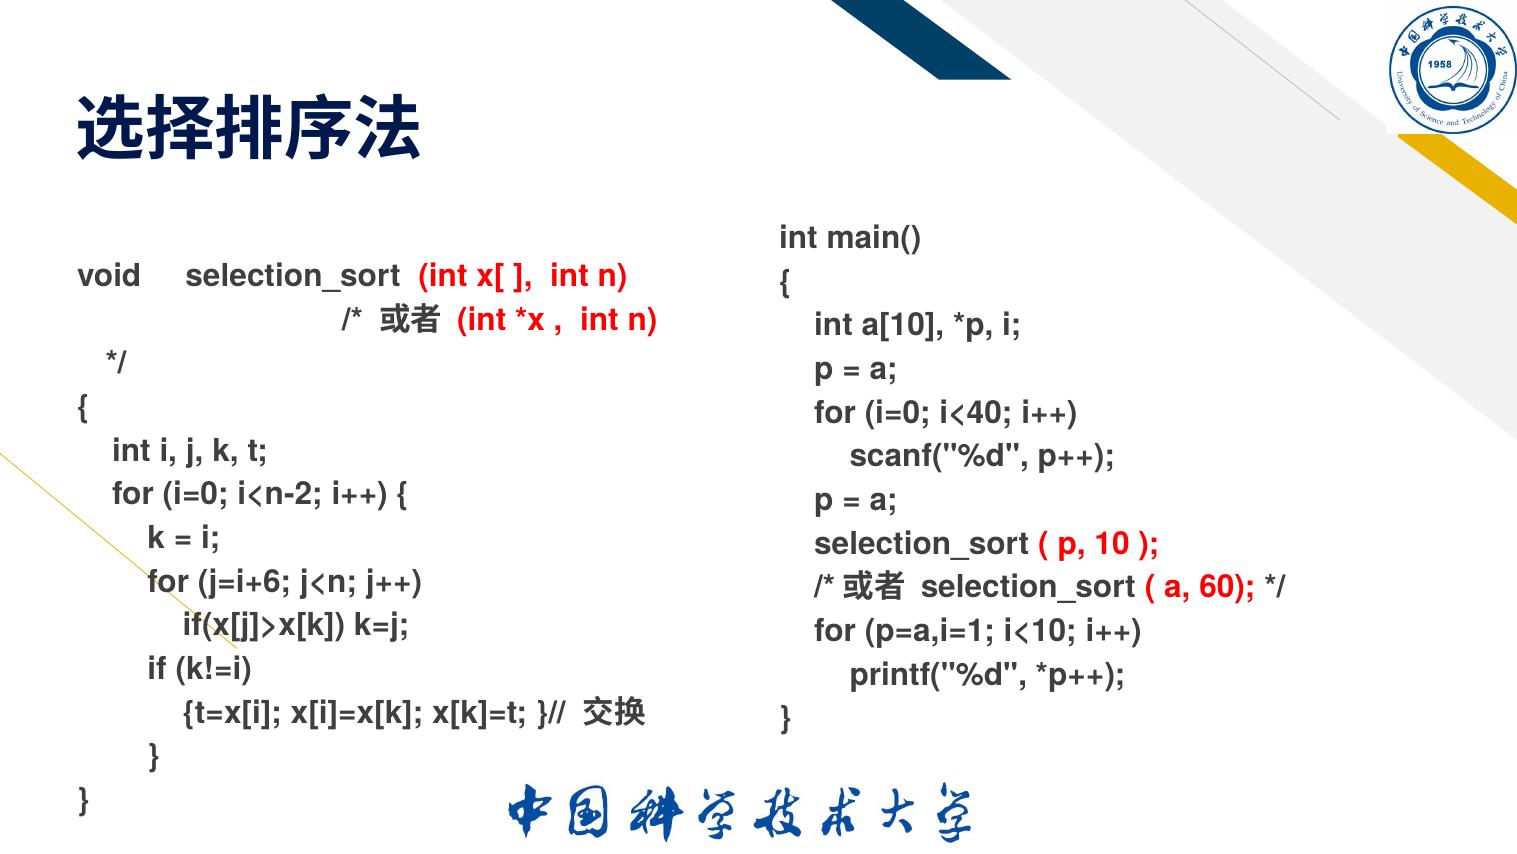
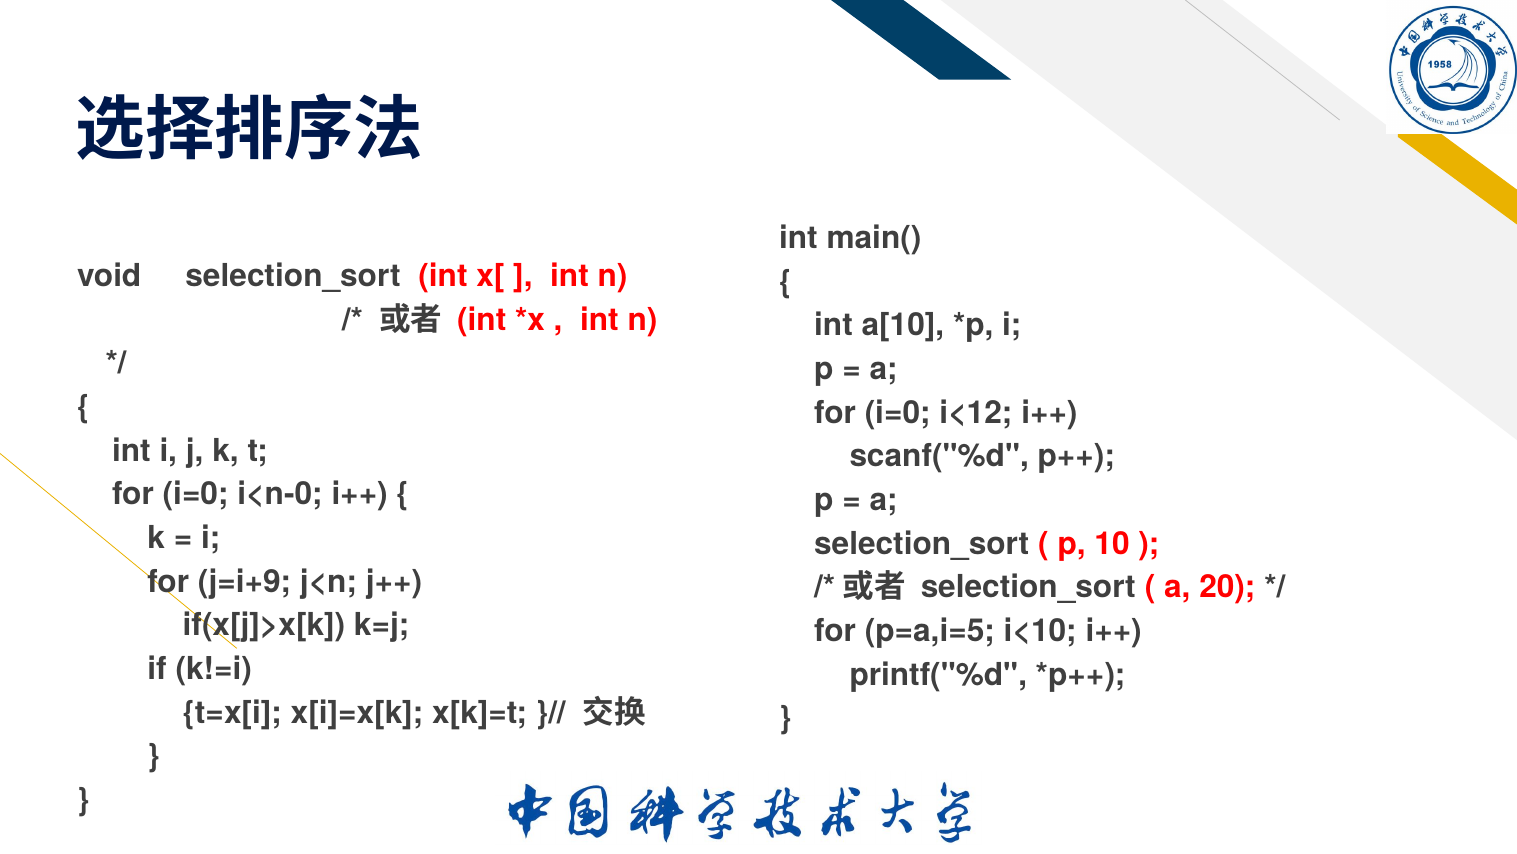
i<40: i<40 -> i<12 (976, 412)
i<n-2: i<n-2 -> i<n-0 (280, 494)
j=i+6: j=i+6 -> j=i+9 (245, 581)
60: 60 -> 20 (1227, 587)
p=a,i=1: p=a,i=1 -> p=a,i=5 (930, 631)
